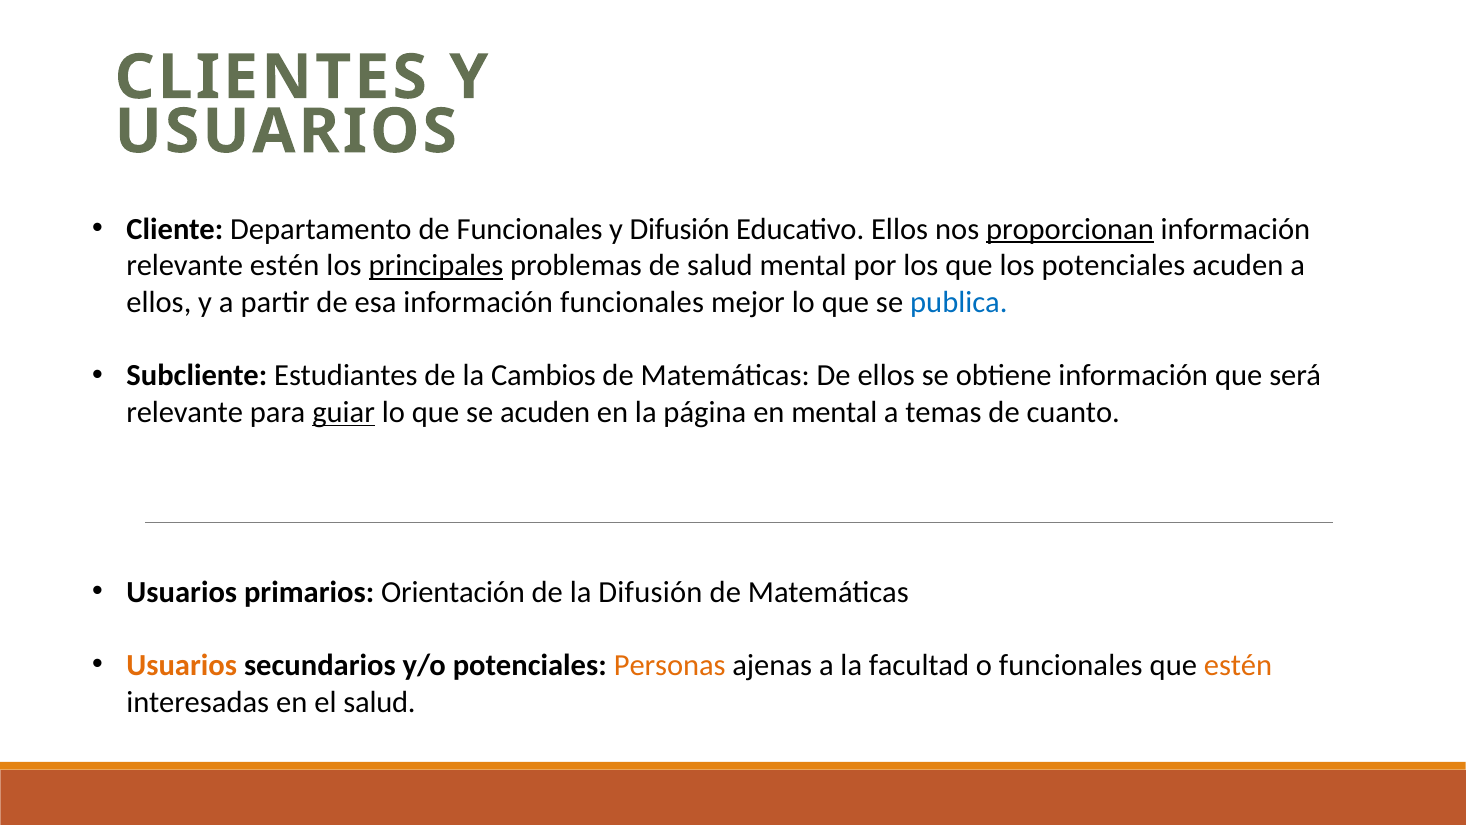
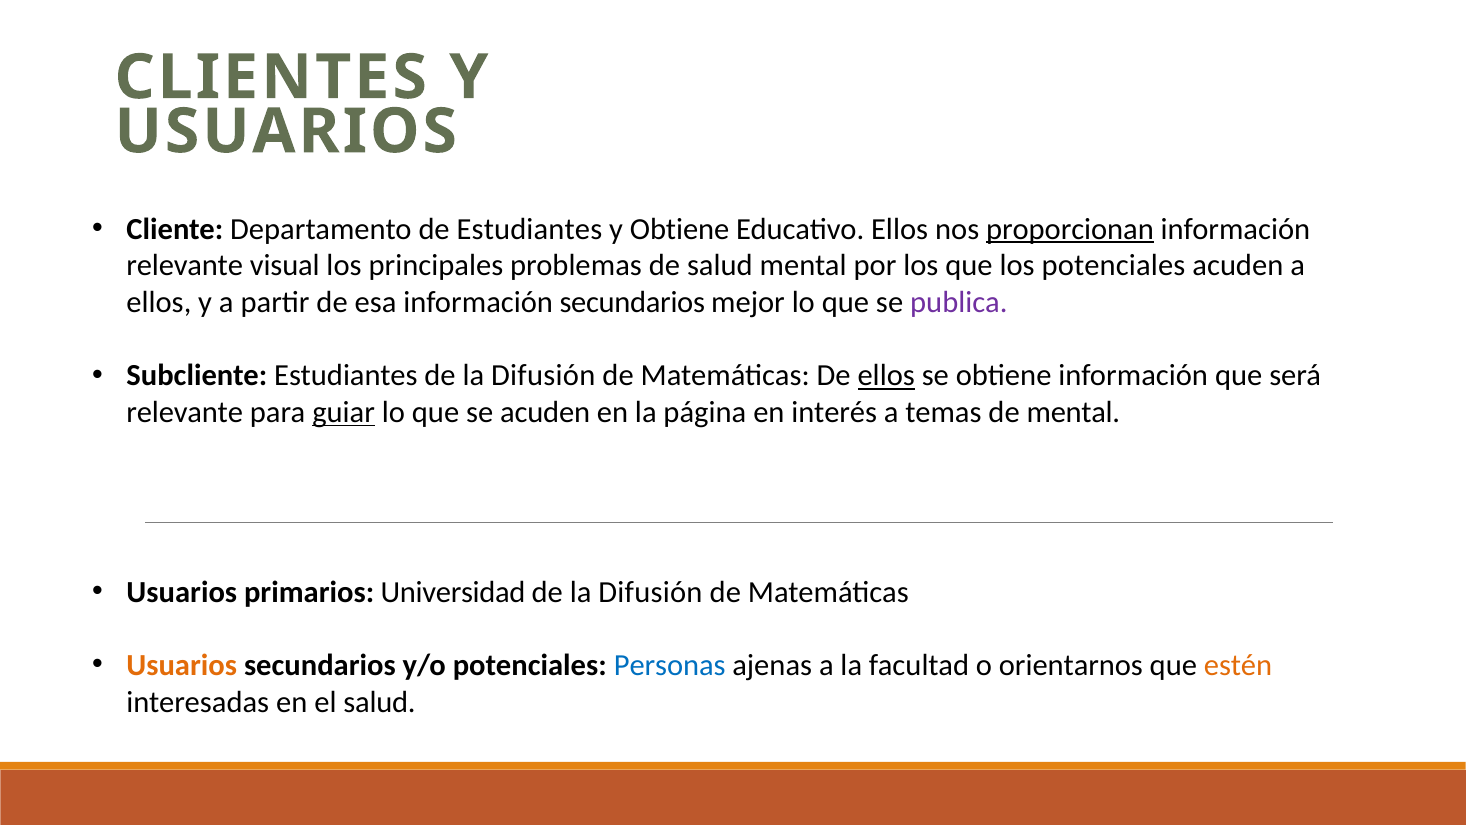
de Funcionales: Funcionales -> Estudiantes (529, 229)
y Difusión: Difusión -> Obtiene (680, 229)
relevante estén: estén -> visual (285, 266)
principales underline: present -> none (436, 266)
información funcionales: funcionales -> secundarios (632, 302)
publica colour: blue -> purple (959, 302)
Estudiantes de la Cambios: Cambios -> Difusión (543, 376)
ellos underline: none -> present (886, 376)
en mental: mental -> interés (834, 412)
de cuanto: cuanto -> mental (1073, 412)
Orientación: Orientación -> Universidad (453, 592)
Personas colour: orange -> blue (670, 665)
o funcionales: funcionales -> orientarnos (1071, 665)
